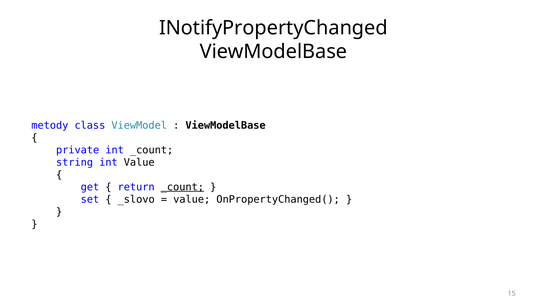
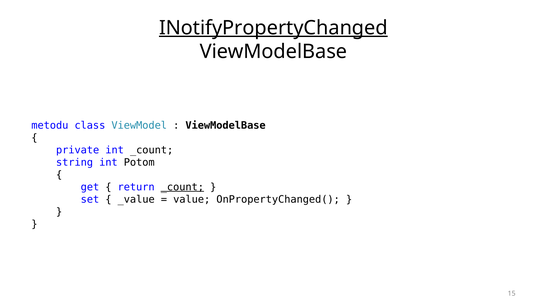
INotifyPropertyChanged underline: none -> present (273, 28)
metody: metody -> metodu (50, 125)
int Value: Value -> Potom (139, 162)
_slovo: _slovo -> _value (136, 199)
